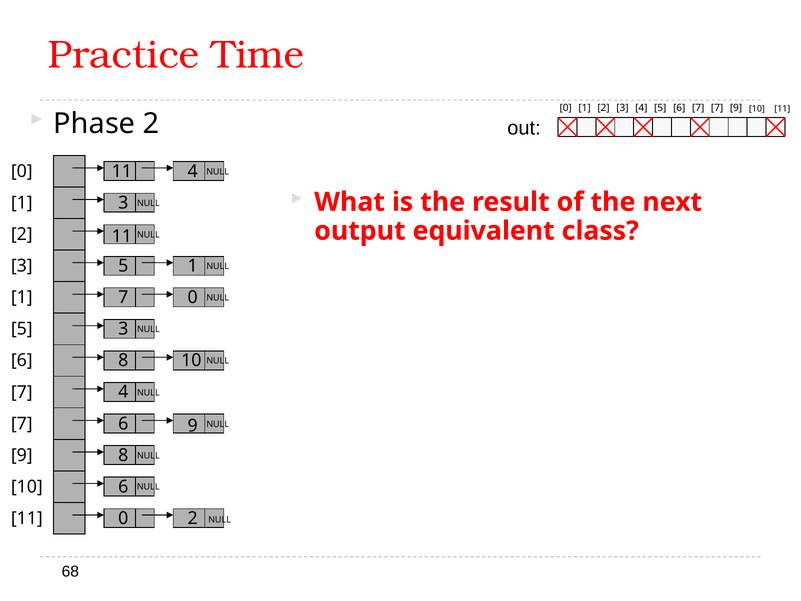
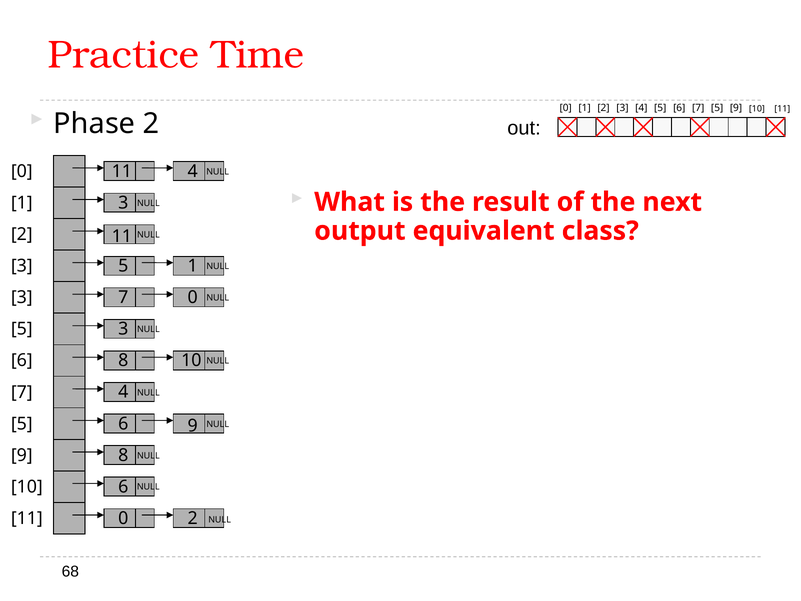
6 7 7: 7 -> 5 (717, 108)
1: 1 -> 3 (22, 297)
7: 7 -> 5 (22, 423)
